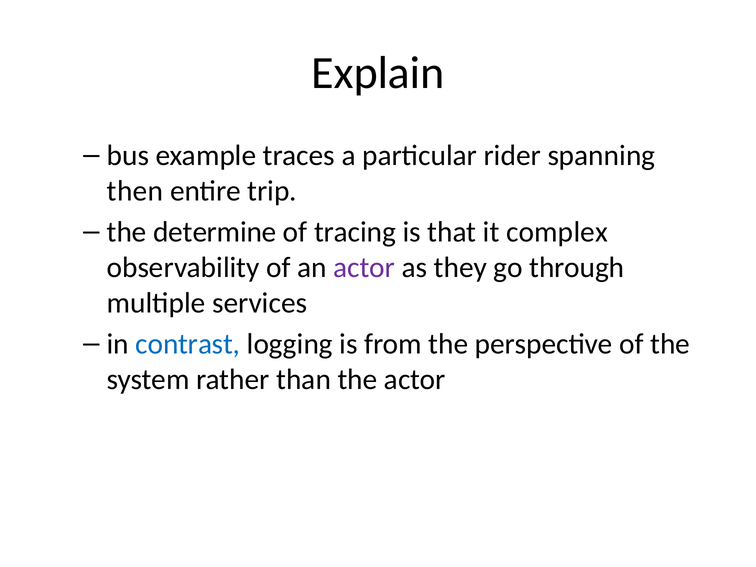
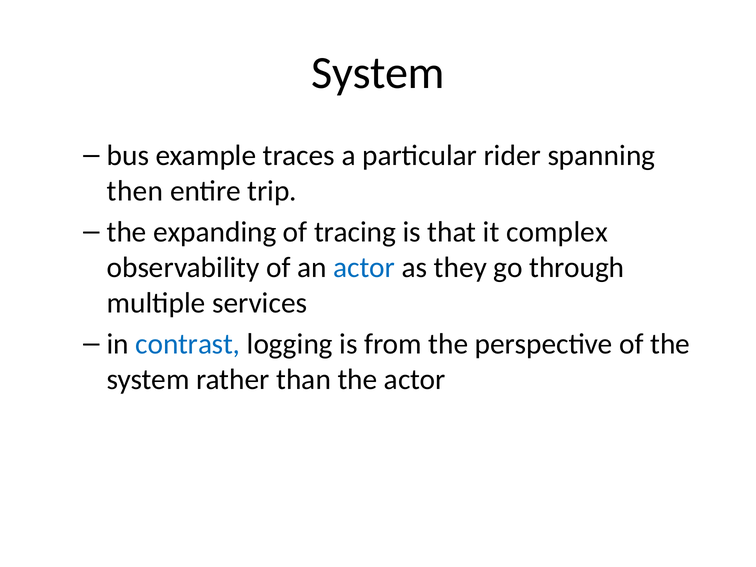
Explain: Explain -> System (378, 73)
determine: determine -> expanding (215, 232)
actor colour: purple -> blue (364, 268)
